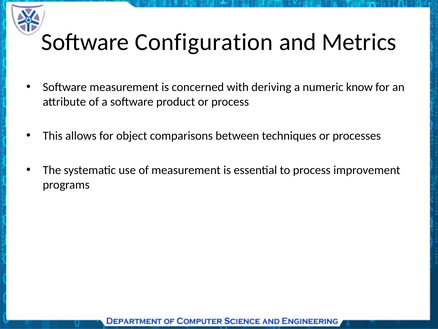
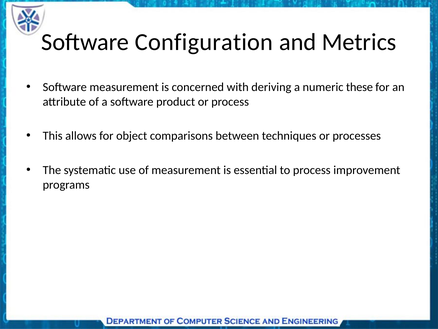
know: know -> these (359, 87)
